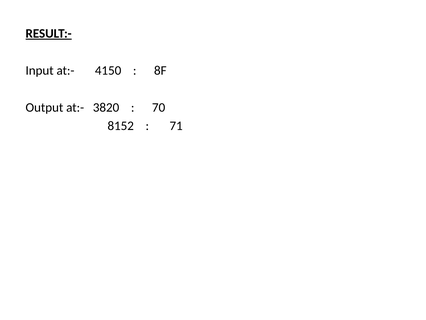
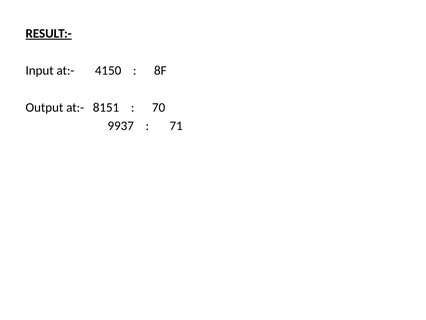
3820: 3820 -> 8151 (106, 107)
8152: 8152 -> 9937 (121, 126)
